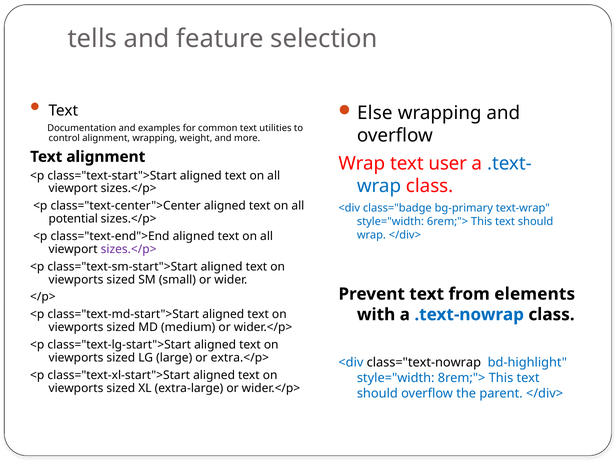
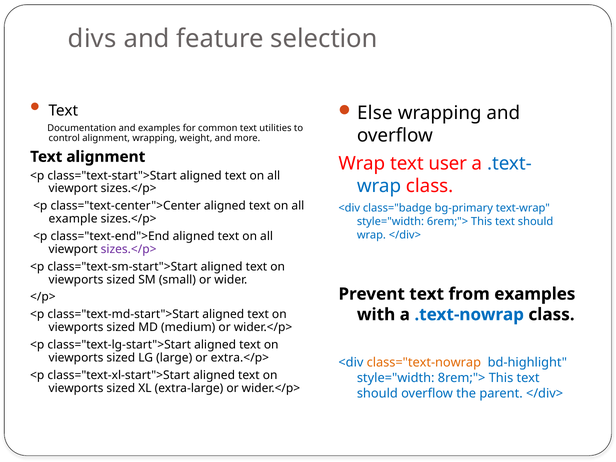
tells: tells -> divs (92, 39)
potential: potential -> example (73, 219)
from elements: elements -> examples (535, 294)
class="text-nowrap colour: black -> orange (424, 363)
